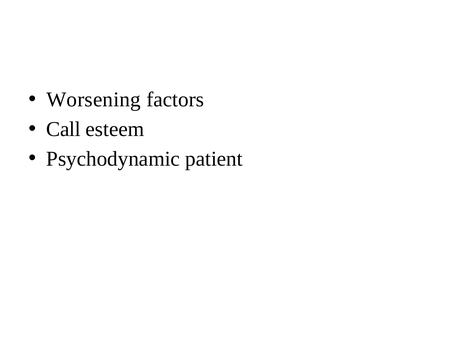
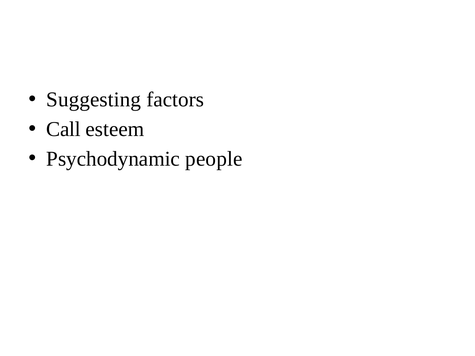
Worsening: Worsening -> Suggesting (94, 100)
patient: patient -> people (214, 159)
